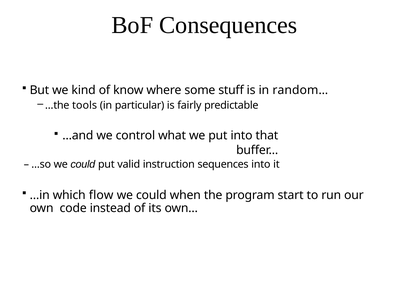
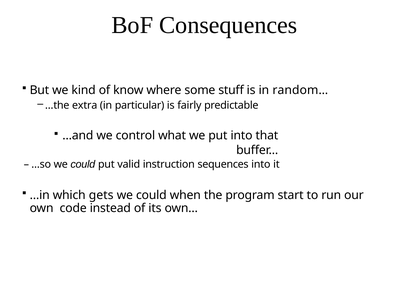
tools: tools -> extra (85, 105)
flow: flow -> gets (101, 195)
